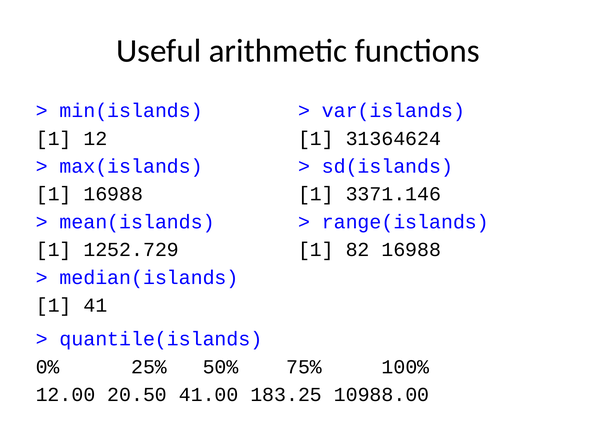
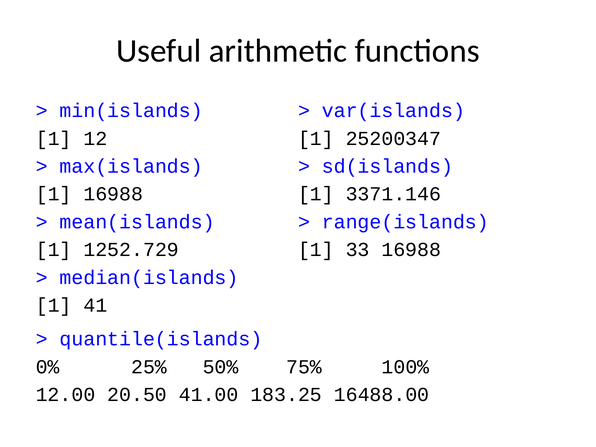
31364624: 31364624 -> 25200347 (393, 138)
82: 82 -> 33 (358, 250)
10988.00: 10988.00 -> 16488.00 (382, 395)
